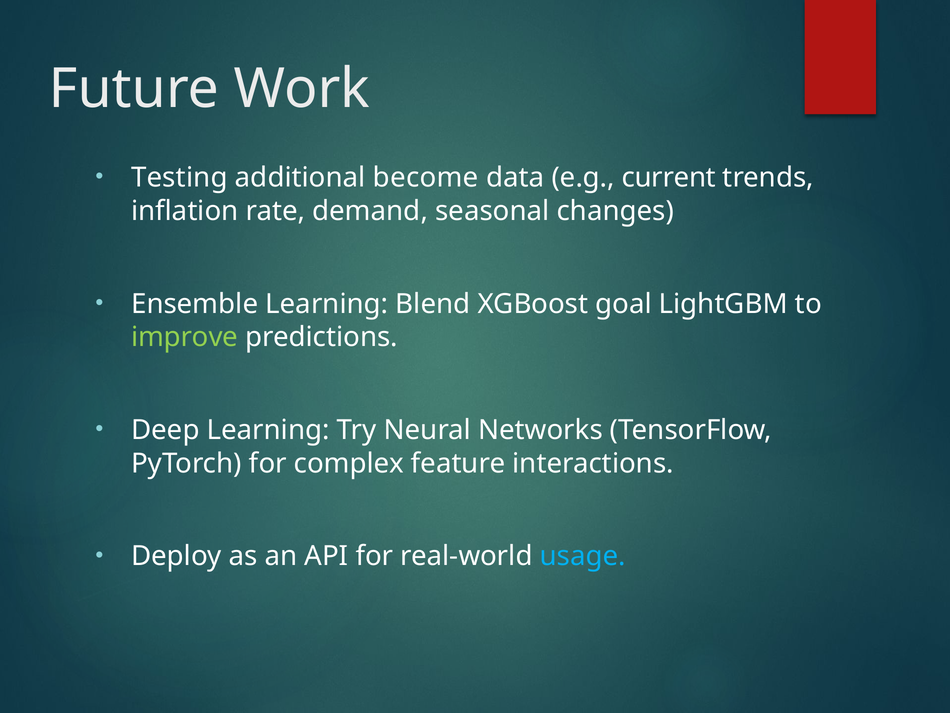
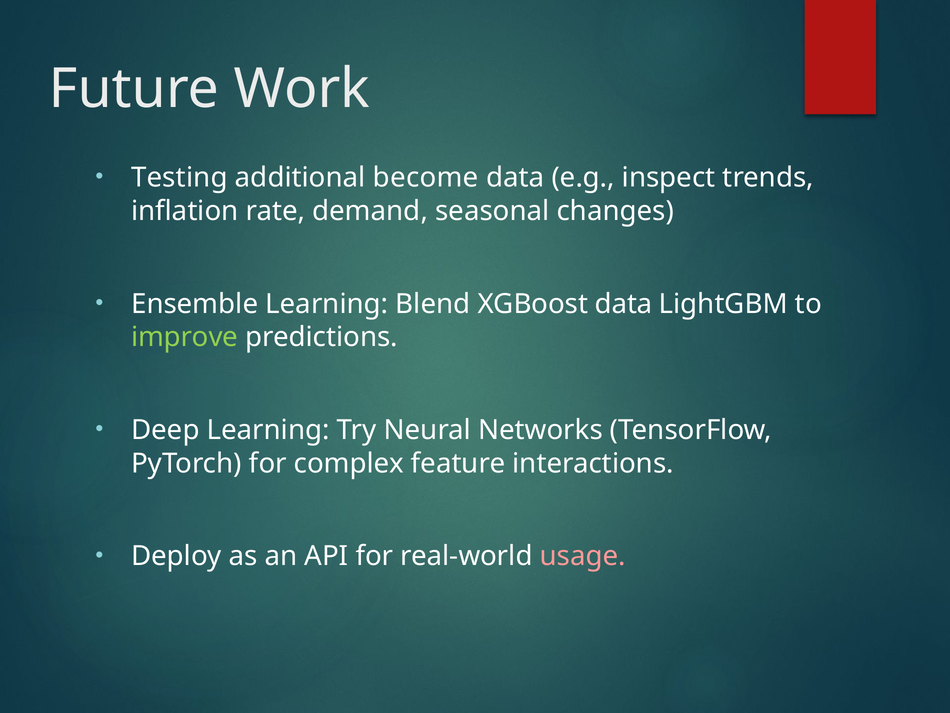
current: current -> inspect (669, 177)
XGBoost goal: goal -> data (624, 304)
usage colour: light blue -> pink (583, 556)
